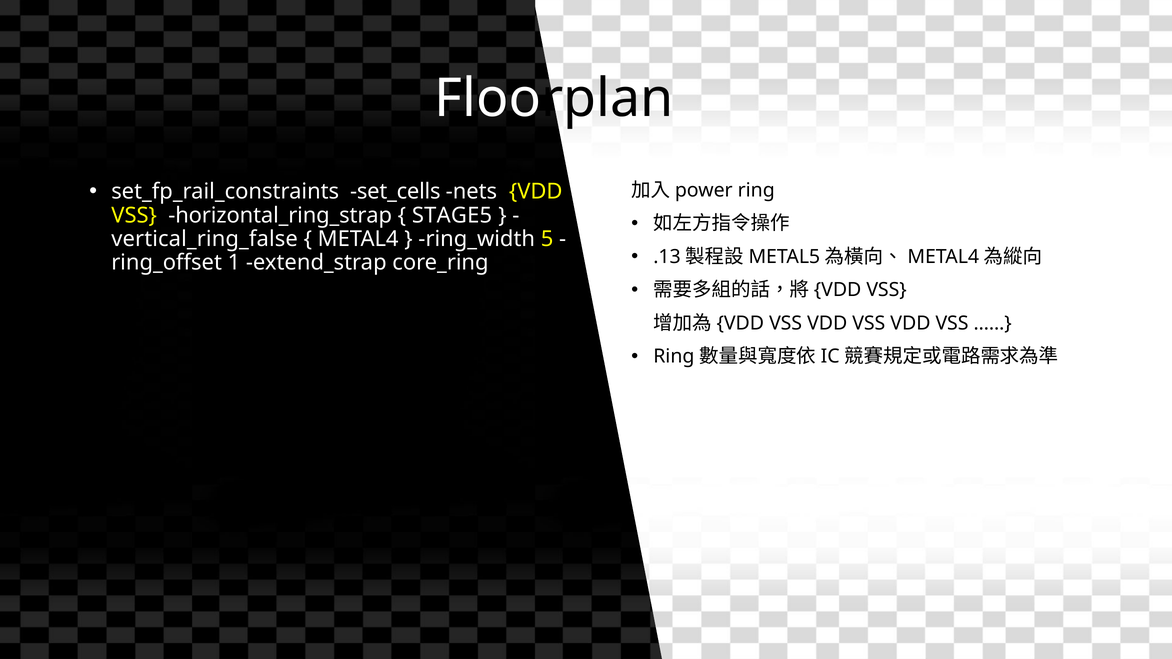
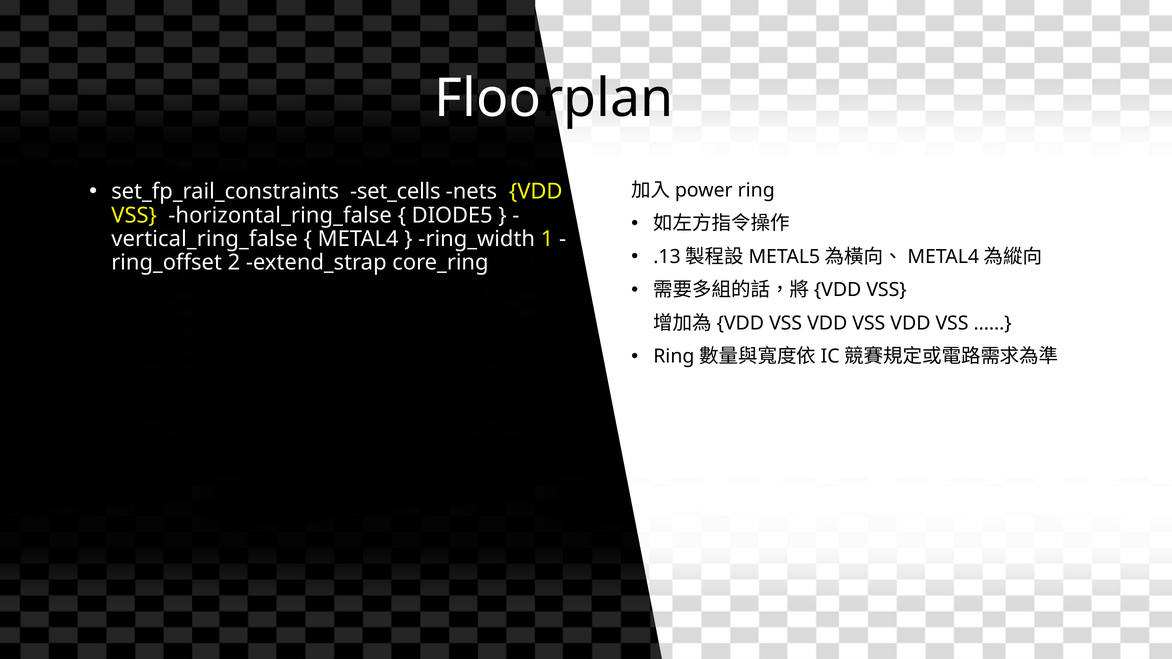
horizontal_ring_strap: horizontal_ring_strap -> horizontal_ring_false (280, 215)
STAGE5: STAGE5 -> DIODE5 (452, 215)
5: 5 -> 1 (547, 239)
1: 1 -> 2 (234, 263)
